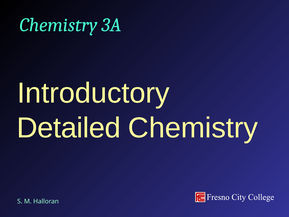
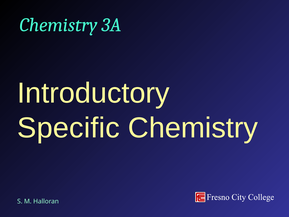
Detailed: Detailed -> Specific (68, 128)
